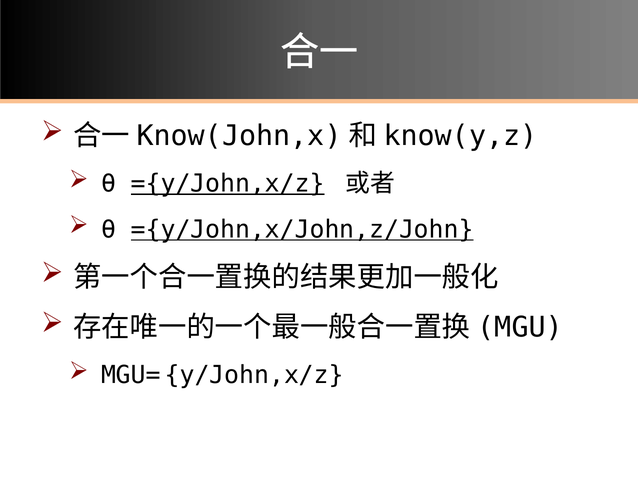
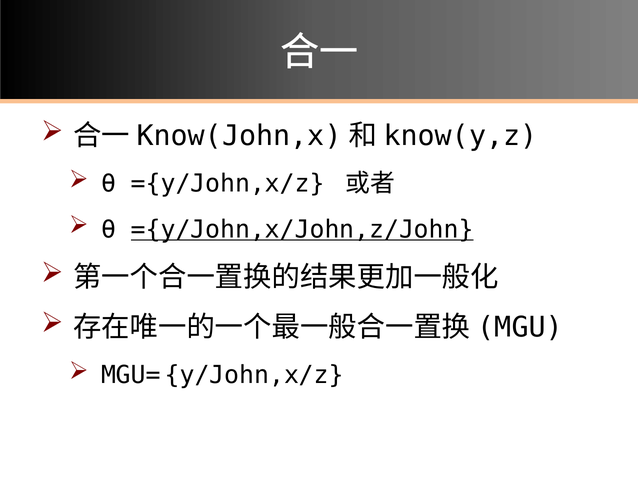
={y/John,x/z underline: present -> none (228, 183)
